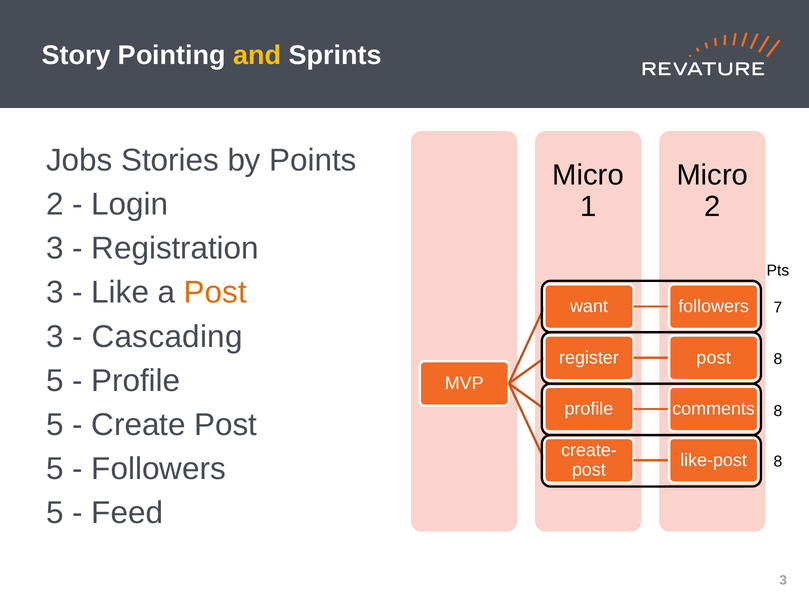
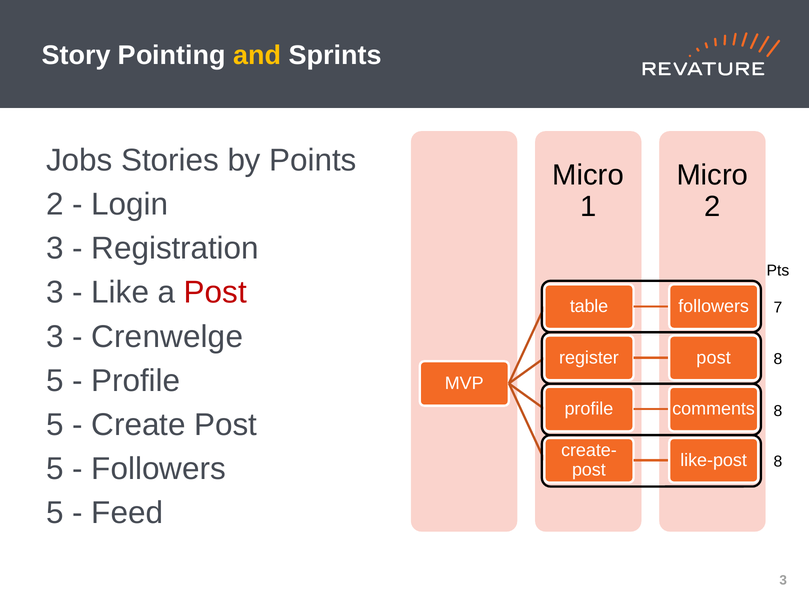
Post colour: orange -> red (215, 292)
want: want -> table (589, 306)
Cascading: Cascading -> Crenwelge (167, 337)
